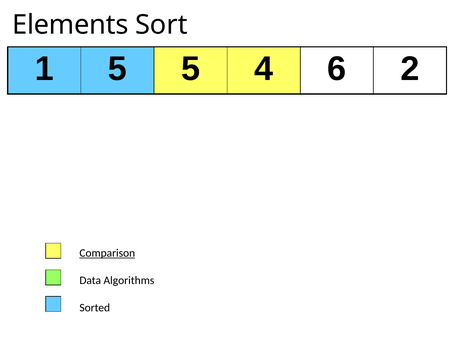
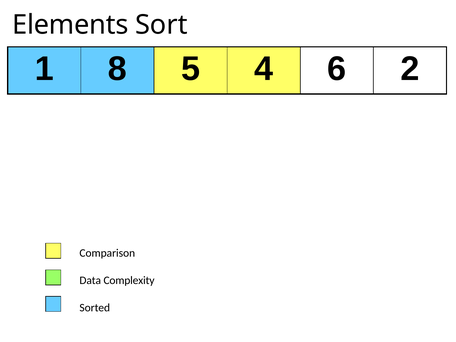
1 5: 5 -> 8 (117, 69)
Comparison underline: present -> none (107, 253)
Algorithms: Algorithms -> Complexity (129, 280)
